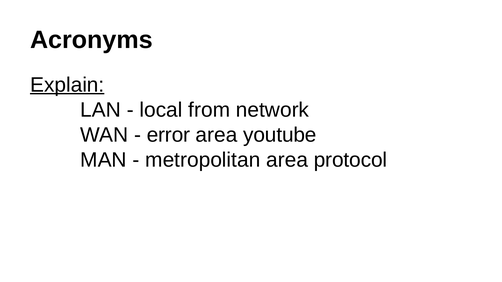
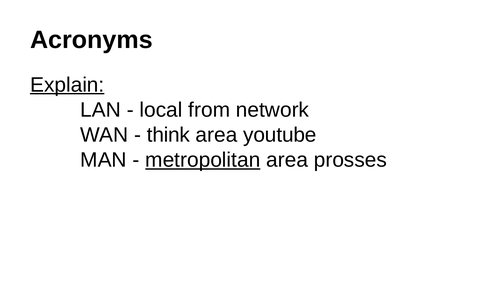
error: error -> think (168, 135)
metropolitan underline: none -> present (203, 160)
protocol: protocol -> prosses (350, 160)
